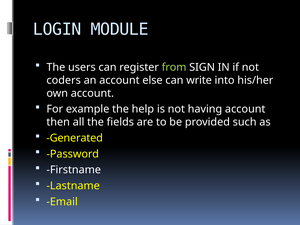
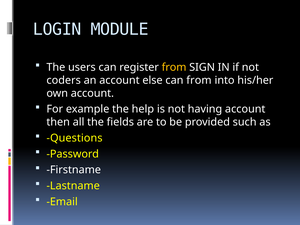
from colour: light green -> yellow (174, 67)
can write: write -> from (199, 80)
Generated: Generated -> Questions (74, 138)
